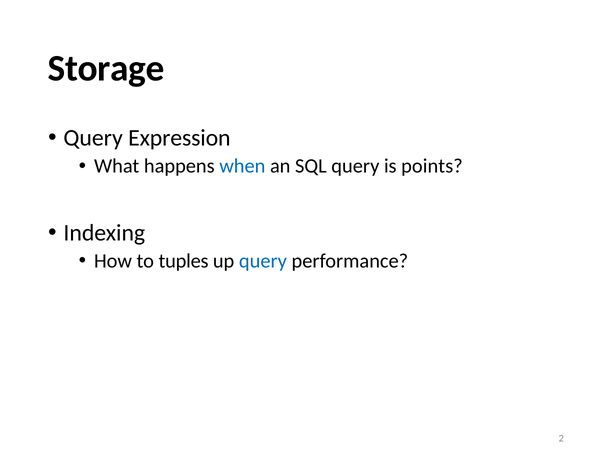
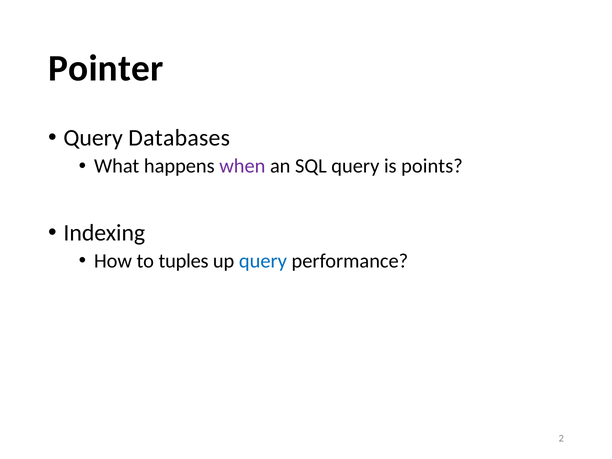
Storage: Storage -> Pointer (106, 69)
Expression: Expression -> Databases (179, 138)
when colour: blue -> purple (242, 166)
